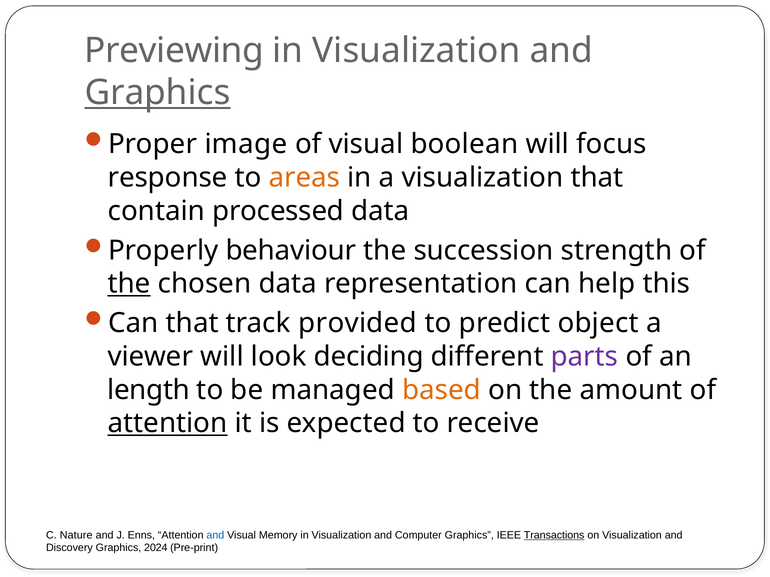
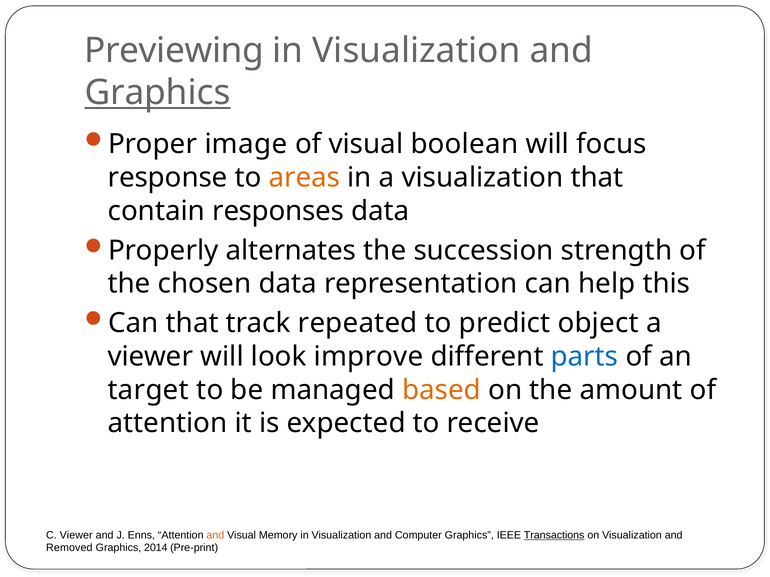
processed: processed -> responses (278, 211)
behaviour: behaviour -> alternates (291, 251)
the underline: present -> none (129, 284)
provided: provided -> repeated (358, 324)
deciding: deciding -> improve (369, 357)
parts colour: purple -> blue (585, 357)
length: length -> target (148, 390)
attention underline: present -> none (168, 424)
C Nature: Nature -> Viewer (76, 535)
and colour: blue -> orange (215, 535)
Discovery: Discovery -> Removed (69, 548)
2024: 2024 -> 2014 (156, 548)
